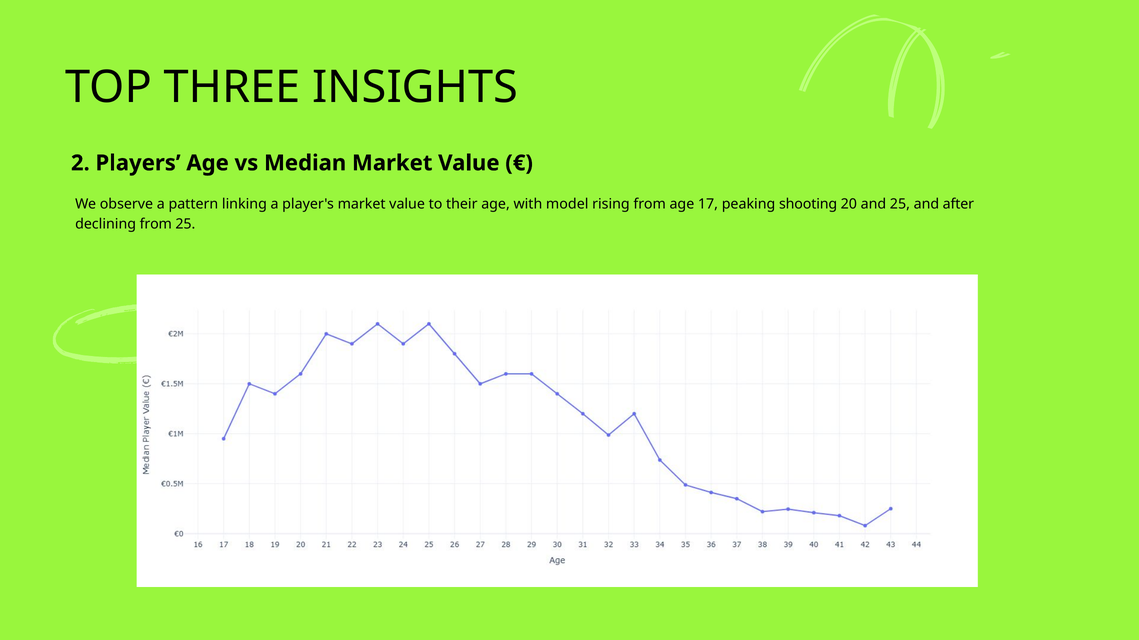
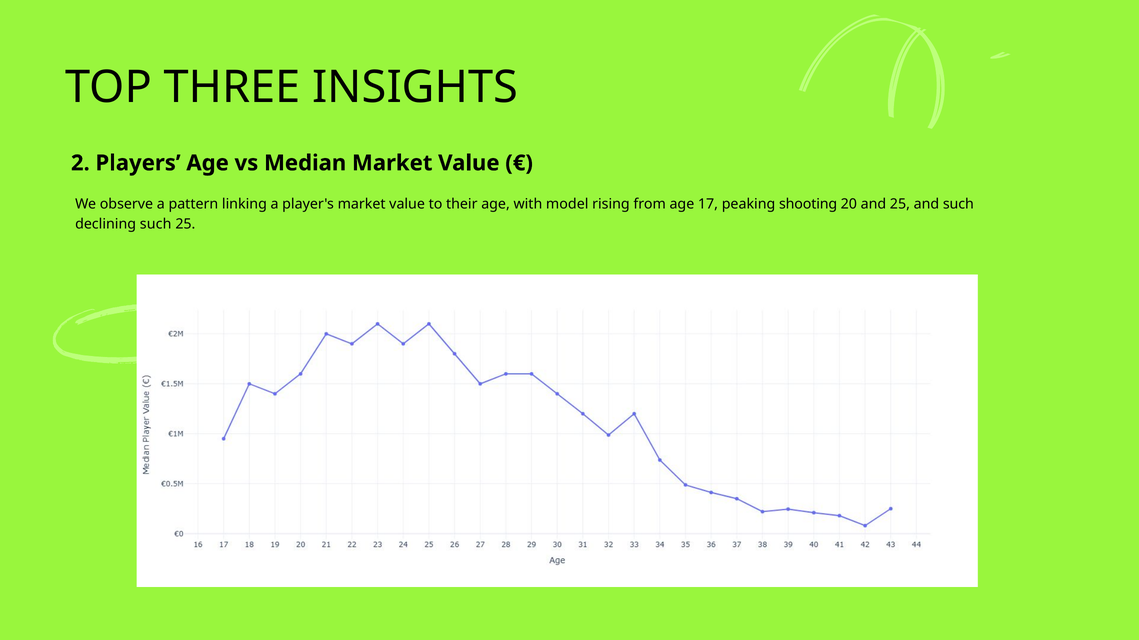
and after: after -> such (958, 204)
declining from: from -> such (156, 224)
